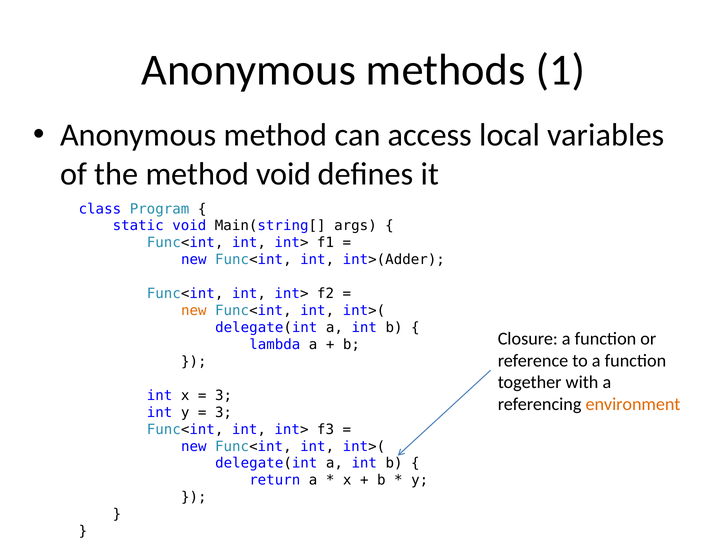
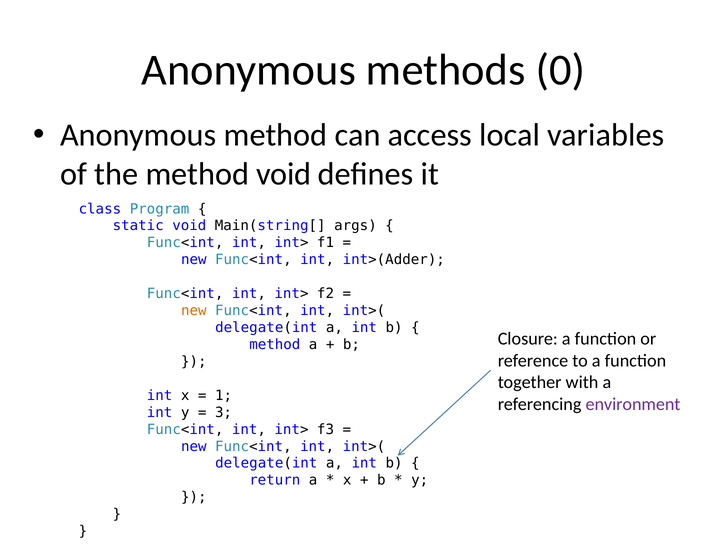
1: 1 -> 0 (560, 70)
lambda: lambda -> method (275, 345)
3: 3 -> 1 (224, 396)
environment colour: orange -> purple (633, 404)
